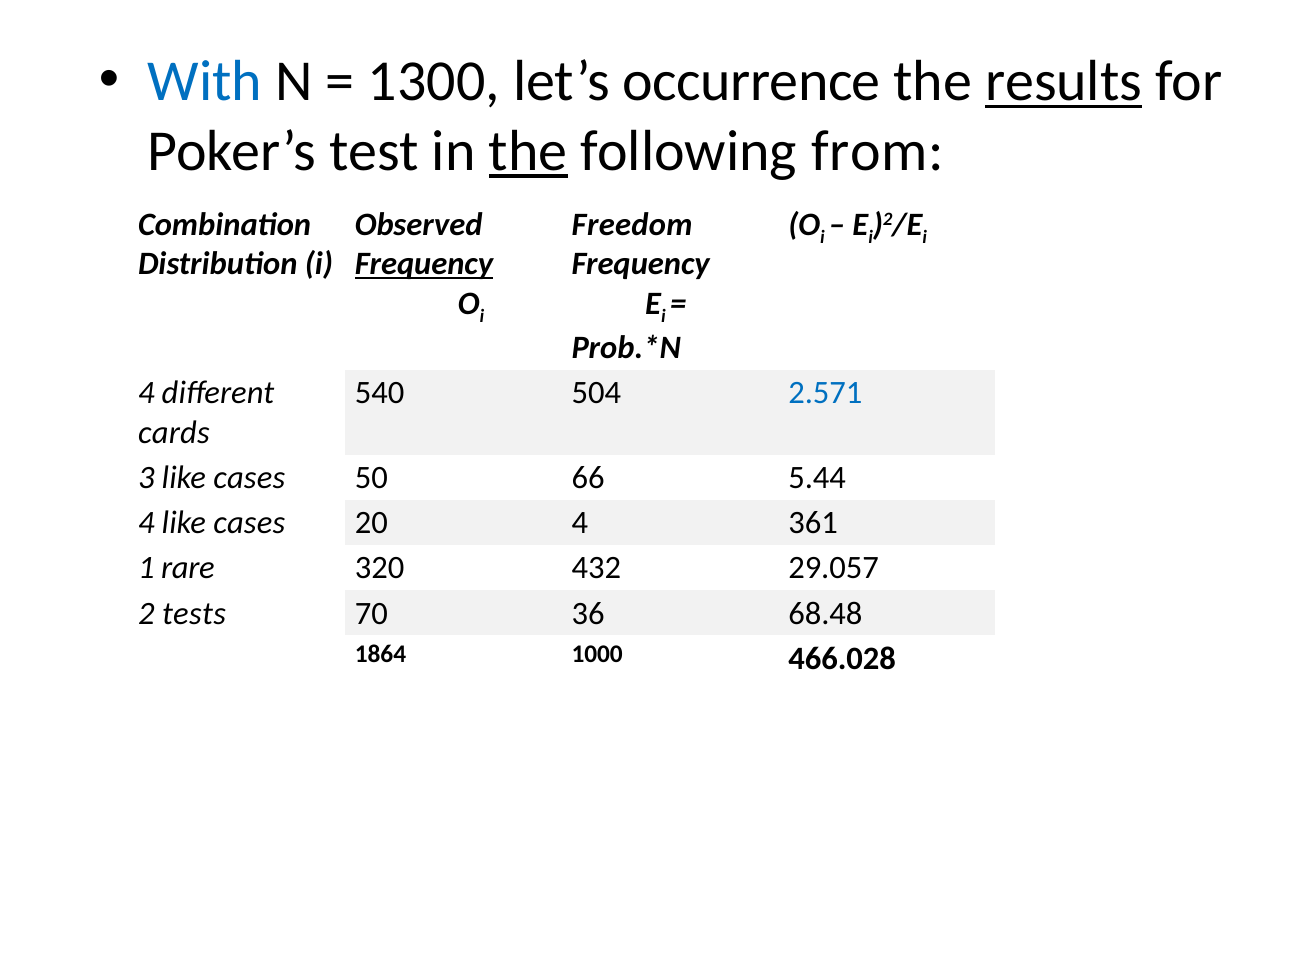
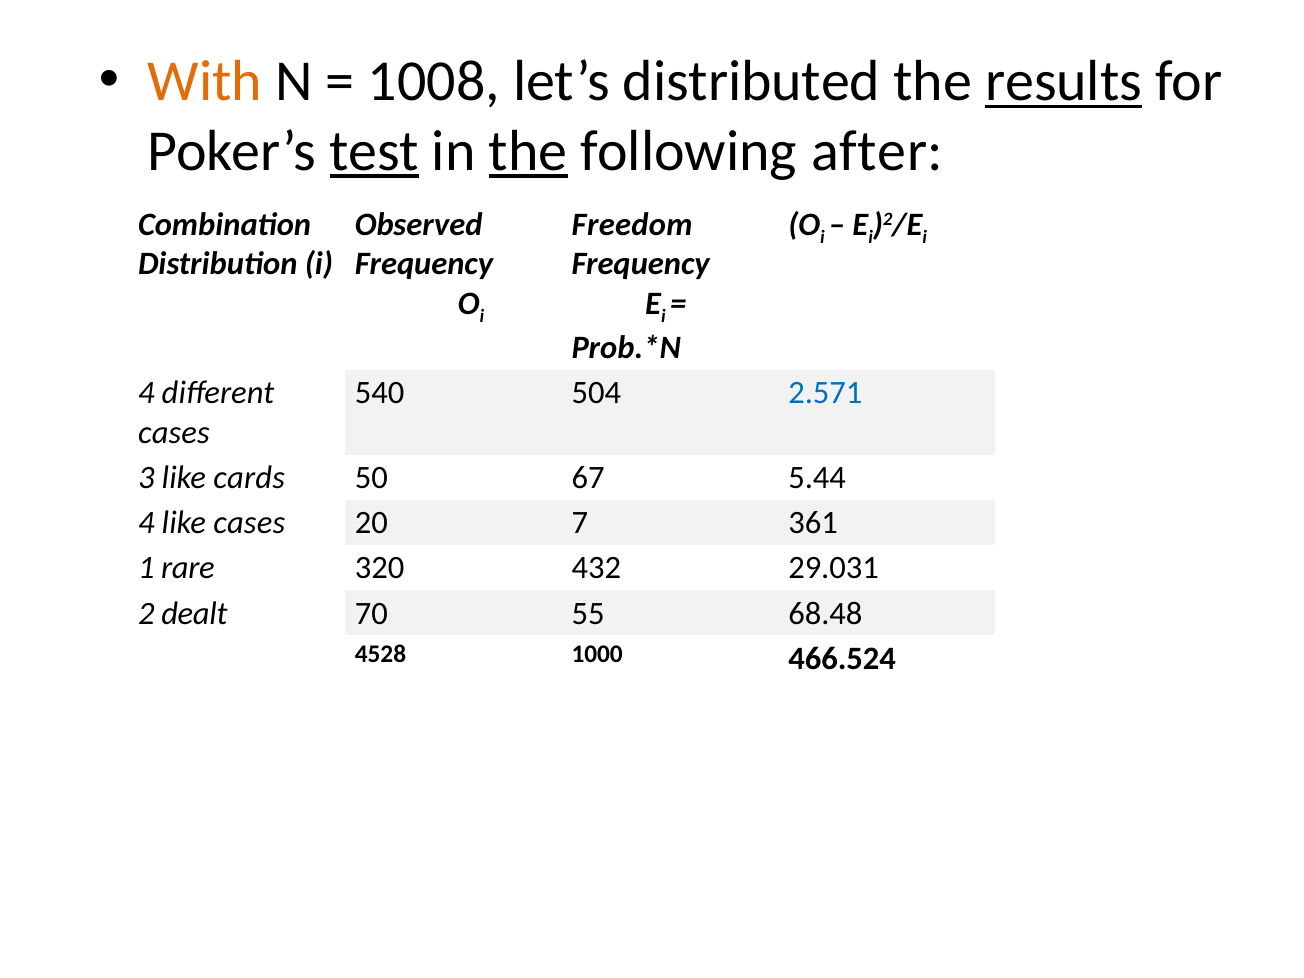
With colour: blue -> orange (205, 82)
1300: 1300 -> 1008 (434, 82)
occurrence: occurrence -> distributed (752, 82)
test underline: none -> present (374, 151)
from: from -> after (877, 151)
Frequency underline: present -> none (424, 264)
cards: cards -> cases (174, 433)
3 like cases: cases -> cards (249, 478)
66: 66 -> 67 (588, 478)
20 4: 4 -> 7 (580, 523)
29.057: 29.057 -> 29.031 (834, 568)
tests: tests -> dealt (194, 613)
36: 36 -> 55 (588, 613)
1864: 1864 -> 4528 (380, 654)
466.028: 466.028 -> 466.524 (842, 658)
